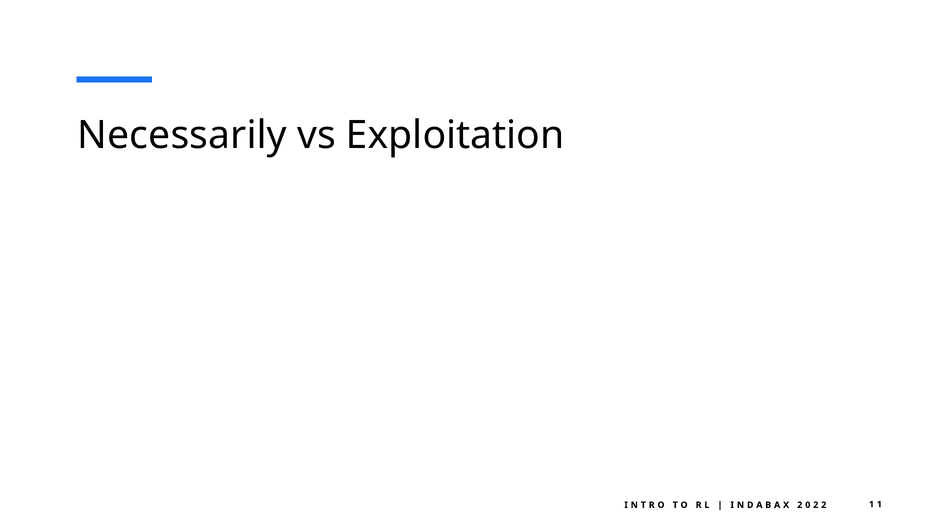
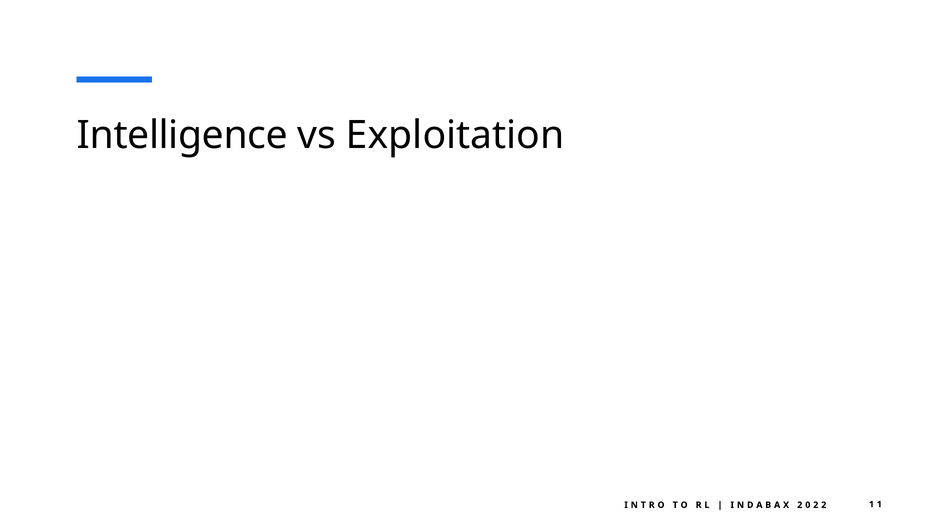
Necessarily: Necessarily -> Intelligence (182, 135)
